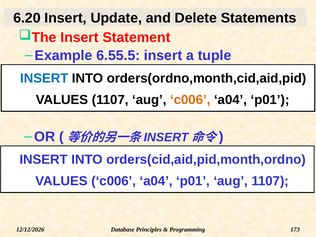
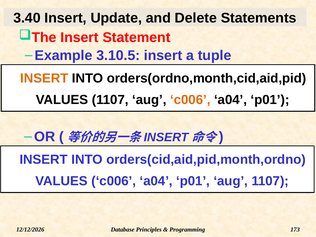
6.20: 6.20 -> 3.40 (27, 18)
6.55.5: 6.55.5 -> 3.10.5 (118, 55)
INSERT colour: blue -> orange (44, 78)
